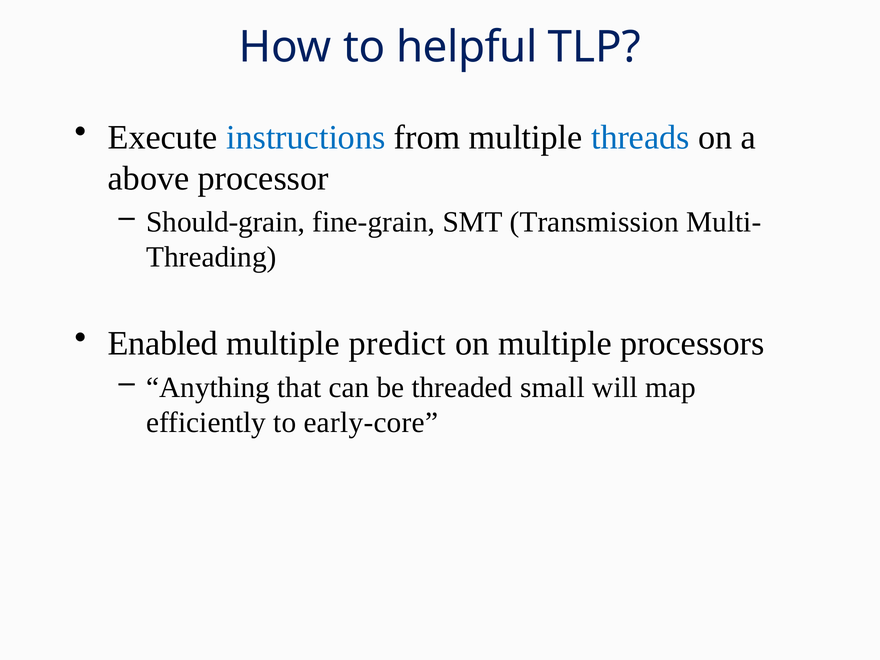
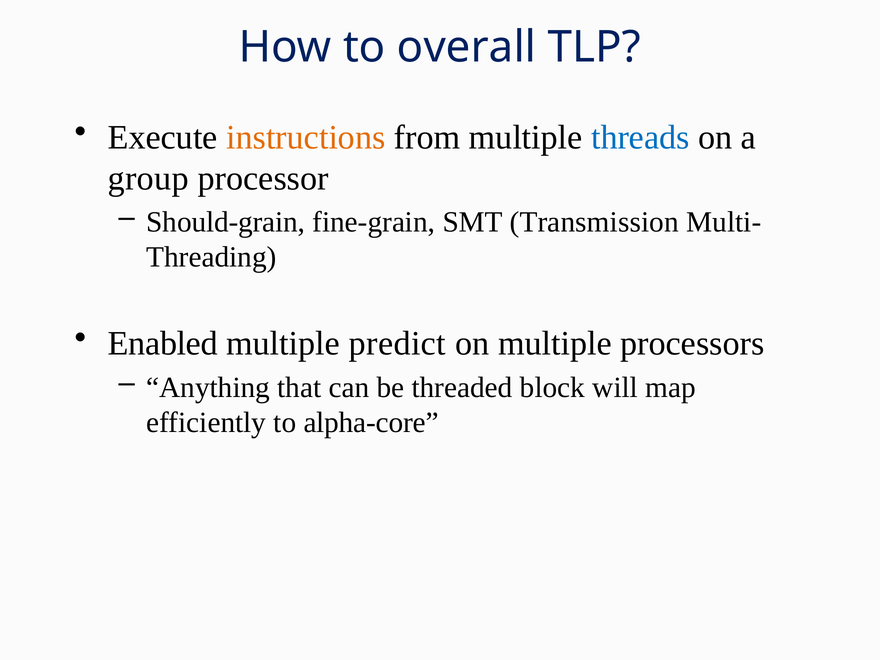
helpful: helpful -> overall (467, 47)
instructions colour: blue -> orange (306, 137)
above: above -> group (148, 178)
small: small -> block (552, 387)
early-core: early-core -> alpha-core (371, 423)
